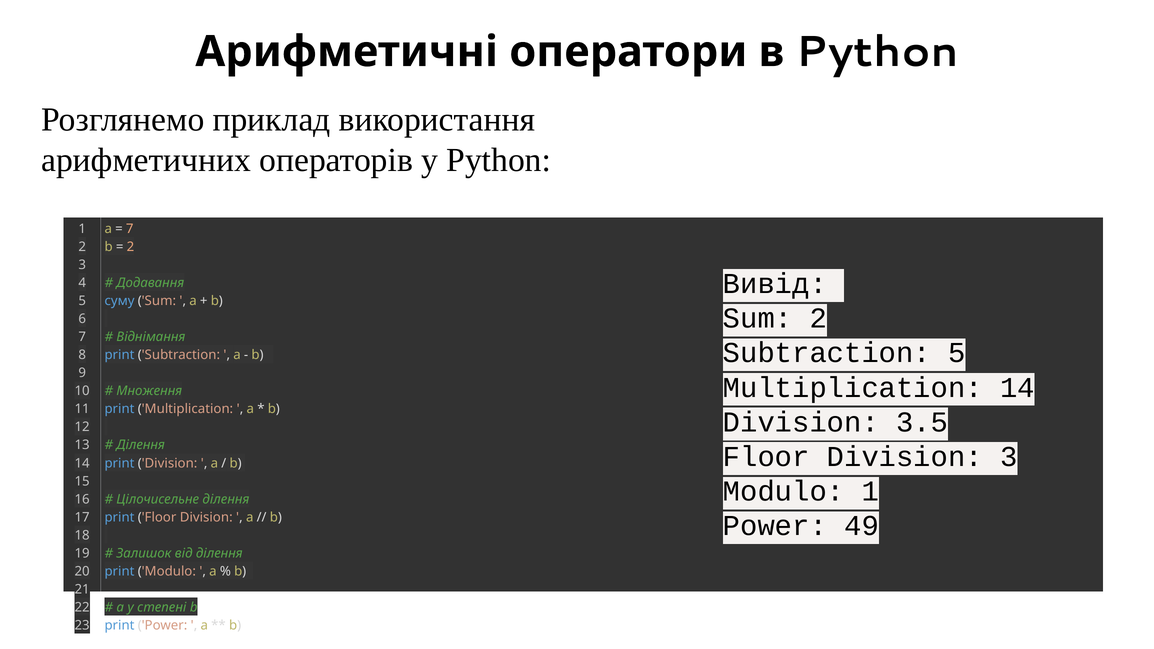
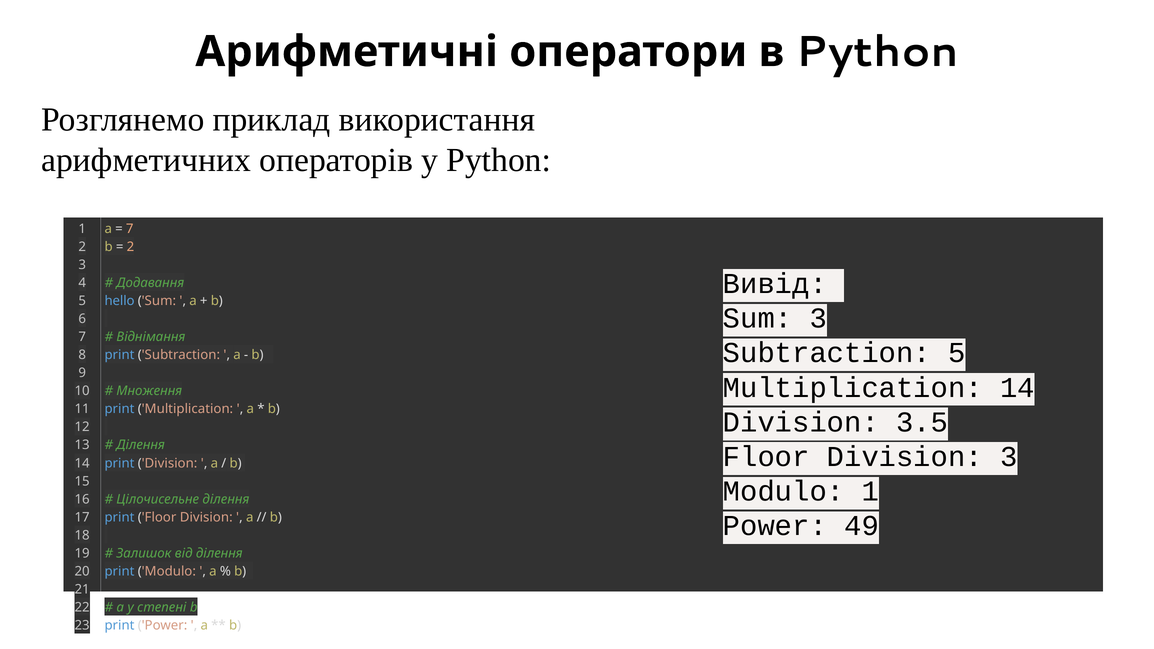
суму: суму -> hello (120, 301)
Sum 2: 2 -> 3 (818, 318)
